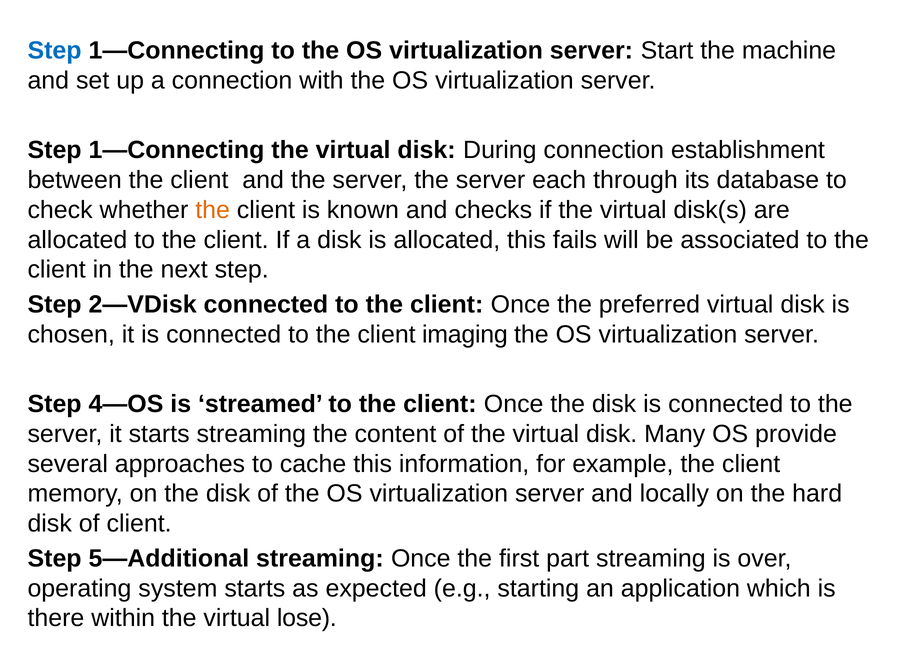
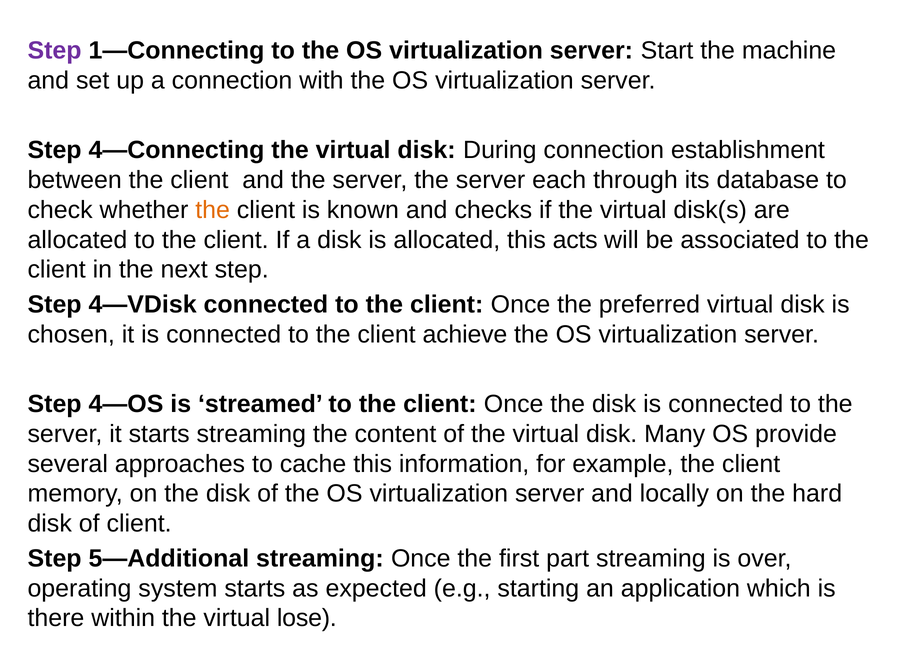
Step colour: blue -> purple (55, 51)
1—Connecting: 1—Connecting -> 4—Connecting (176, 150)
fails: fails -> acts (575, 240)
2—VDisk: 2—VDisk -> 4—VDisk (143, 305)
imaging: imaging -> achieve (465, 335)
